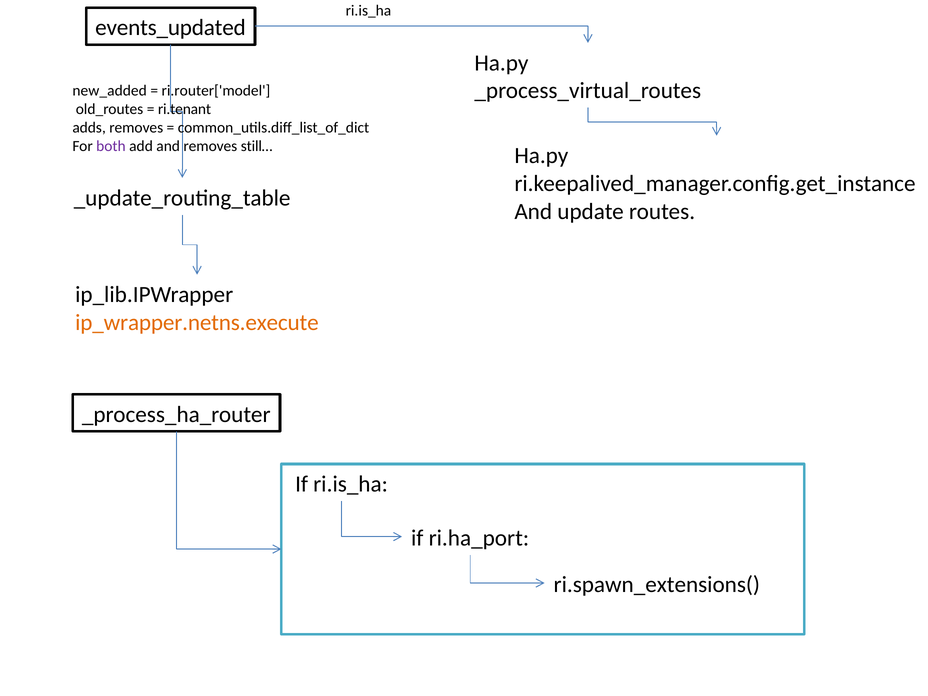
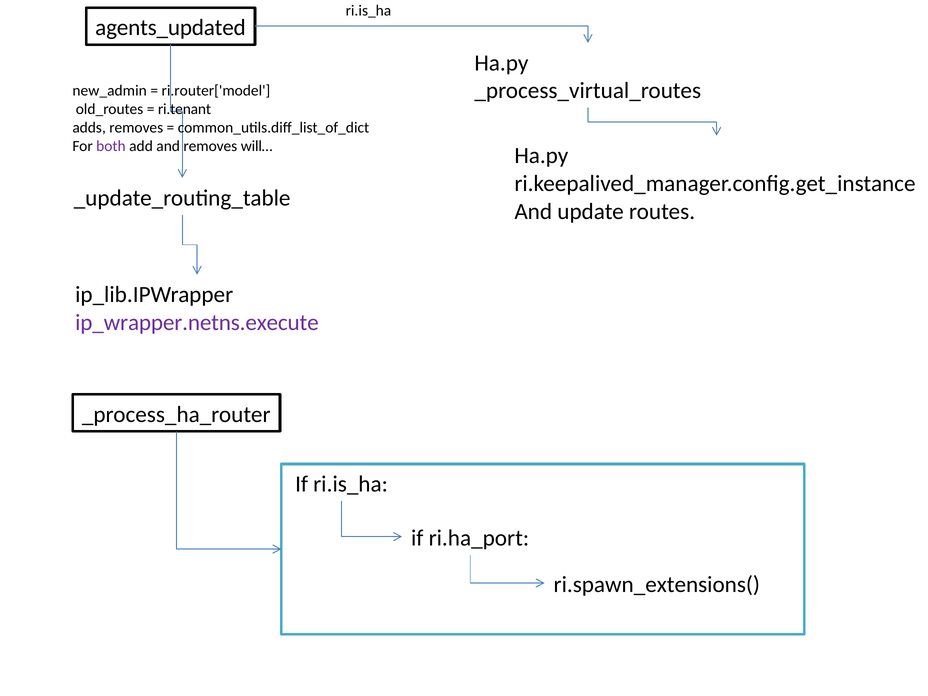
events_updated: events_updated -> agents_updated (171, 28)
new_added: new_added -> new_admin (110, 91)
still…: still… -> will… (257, 146)
ip_wrapper.netns.execute colour: orange -> purple (197, 323)
